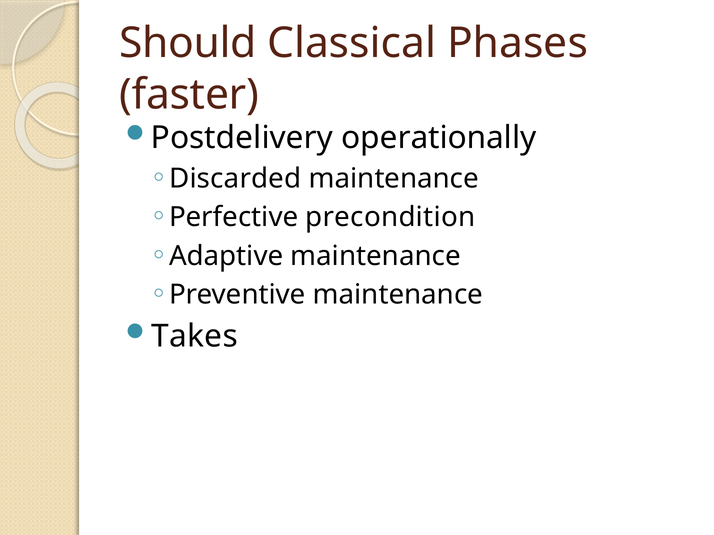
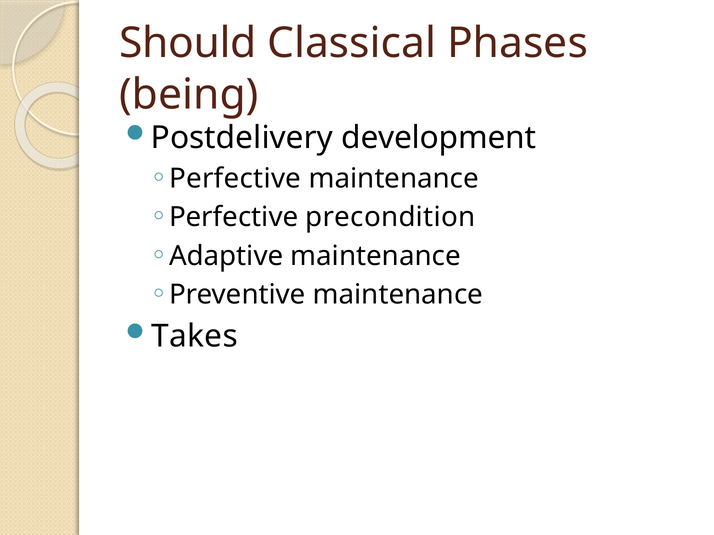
faster: faster -> being (189, 95)
operationally: operationally -> development (439, 138)
Discarded: Discarded -> Perfective (235, 179)
